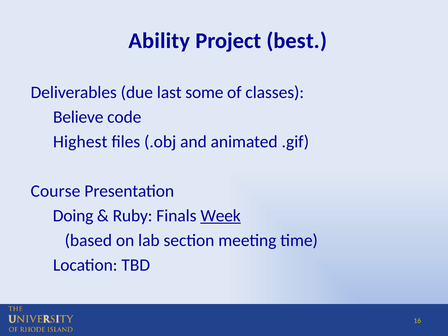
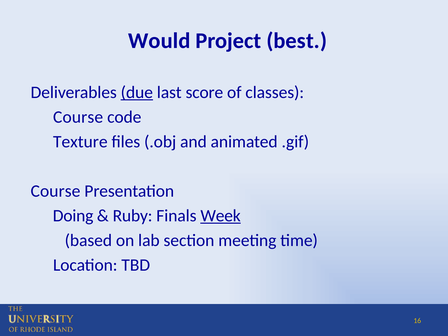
Ability: Ability -> Would (159, 41)
due underline: none -> present (137, 92)
some: some -> score (204, 92)
Believe: Believe -> Course (78, 117)
Highest: Highest -> Texture (80, 142)
